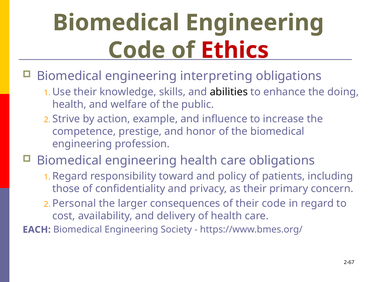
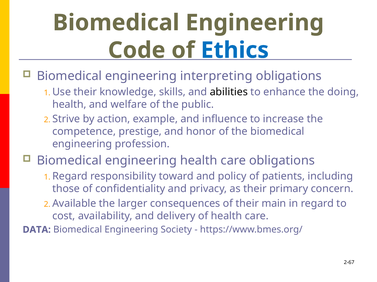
Ethics colour: red -> blue (235, 50)
Personal: Personal -> Available (74, 204)
their code: code -> main (274, 204)
EACH: EACH -> DATA (37, 230)
